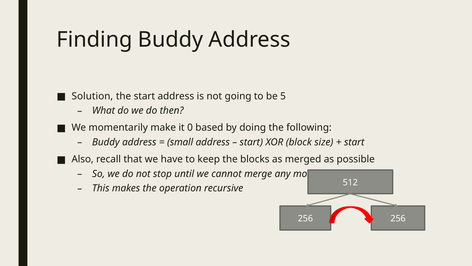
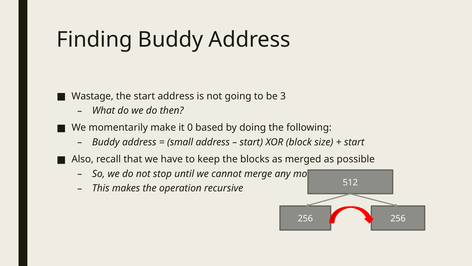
Solution: Solution -> Wastage (92, 96)
5: 5 -> 3 (283, 96)
